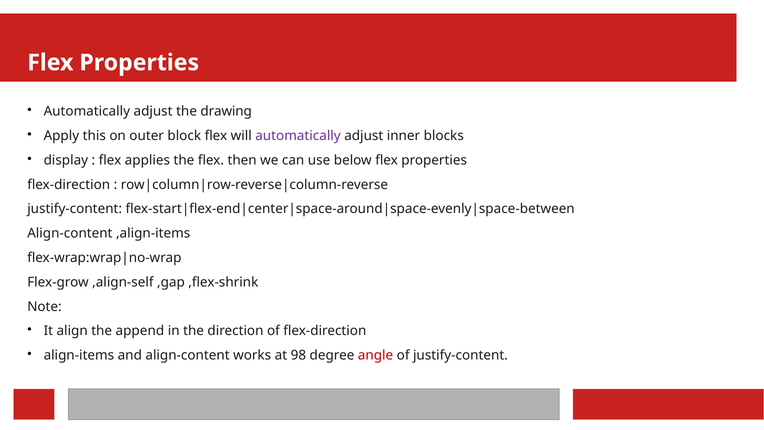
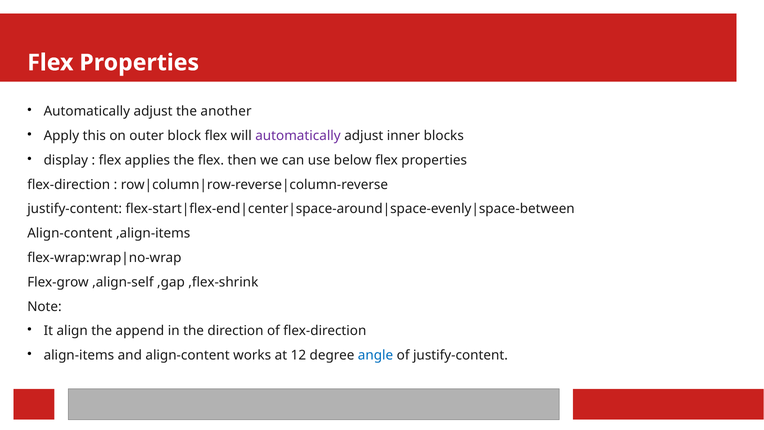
drawing: drawing -> another (226, 111)
98: 98 -> 12 (298, 355)
angle colour: red -> blue (375, 355)
